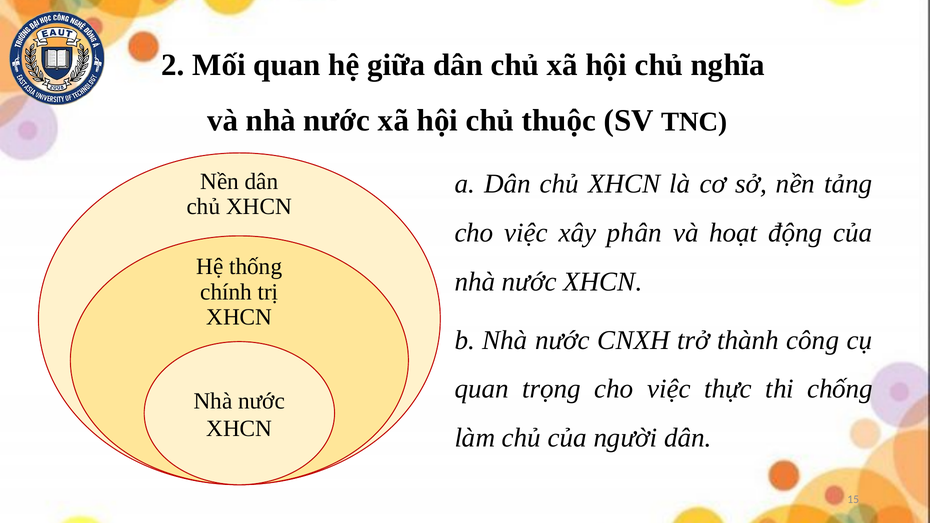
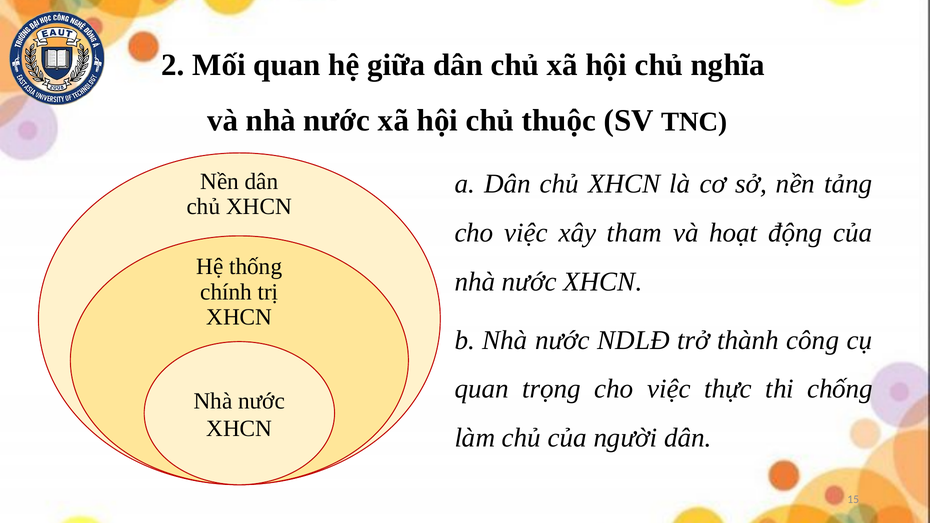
phân: phân -> tham (634, 233)
CNXH: CNXH -> NDLĐ (634, 340)
